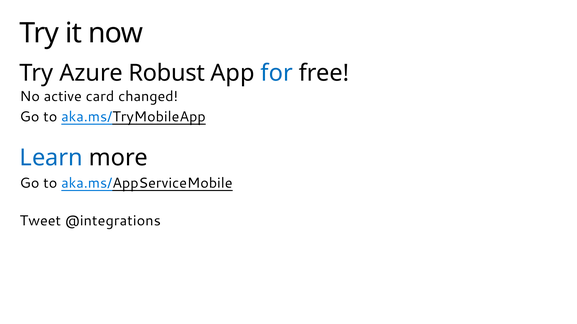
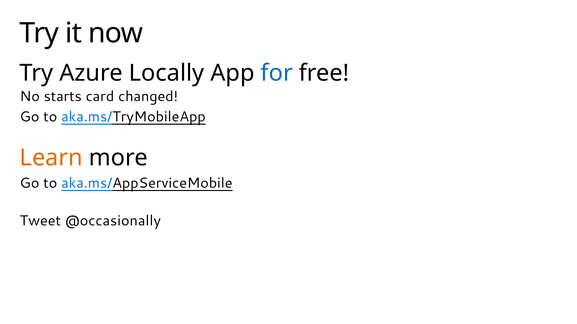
Robust: Robust -> Locally (167, 73)
active: active -> starts (63, 97)
Learn colour: blue -> orange (51, 158)
@integrations: @integrations -> @occasionally (113, 221)
